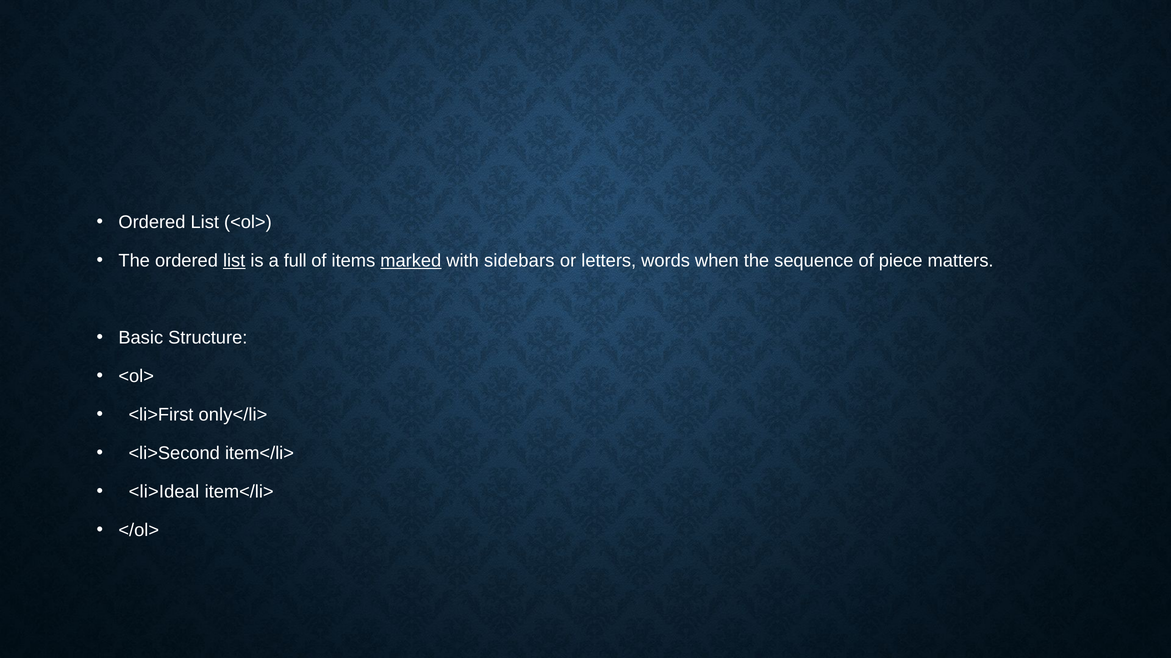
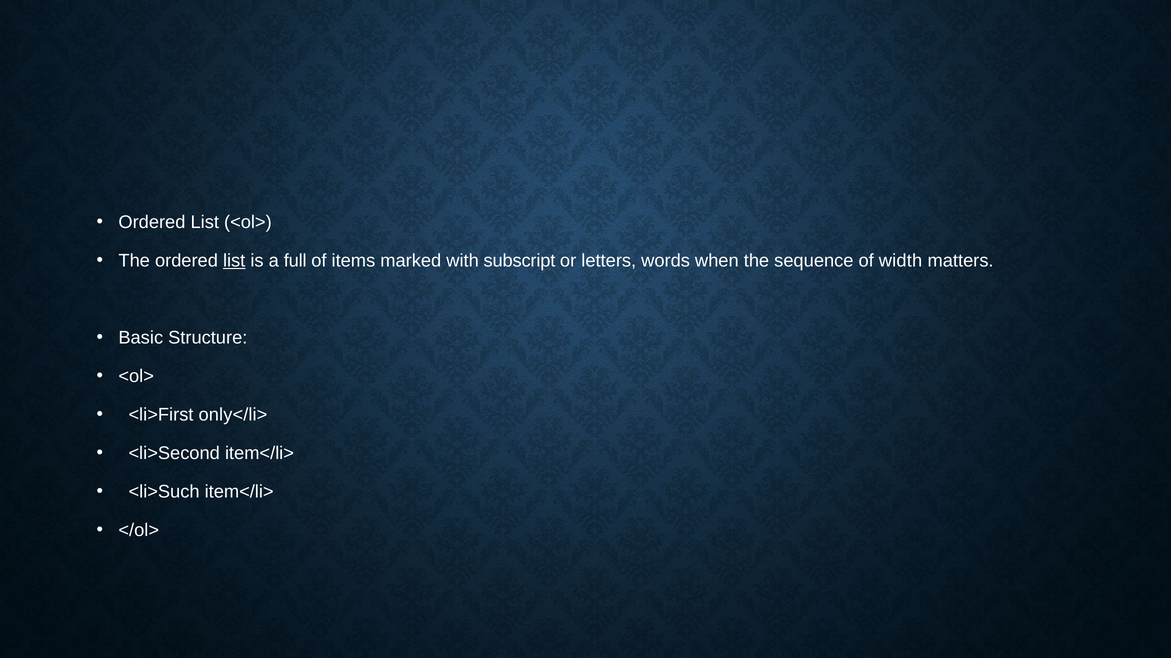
marked underline: present -> none (411, 261)
sidebars: sidebars -> subscript (519, 261)
piece: piece -> width (901, 261)
<li>Ideal: <li>Ideal -> <li>Such (164, 492)
